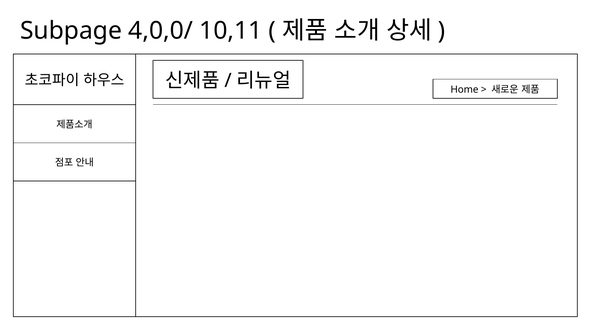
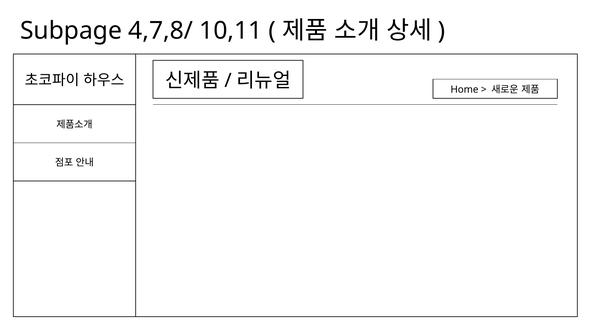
4,0,0/: 4,0,0/ -> 4,7,8/ (161, 31)
